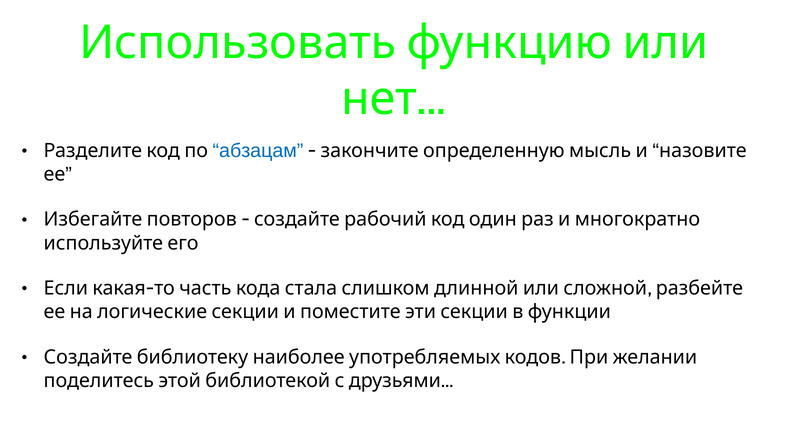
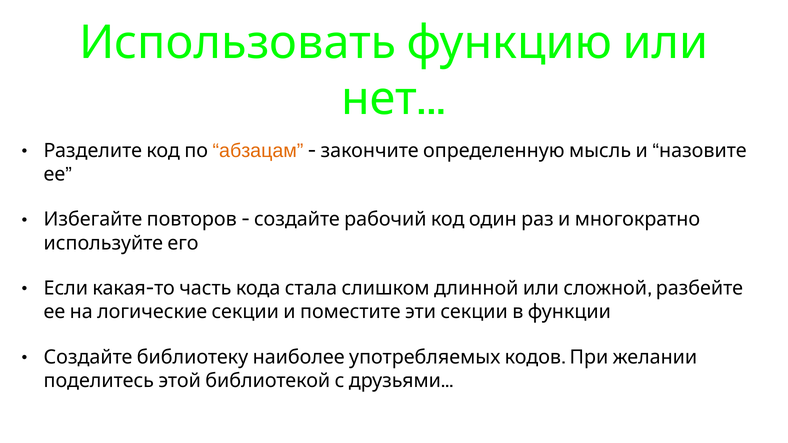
абзацам colour: blue -> orange (258, 151)
